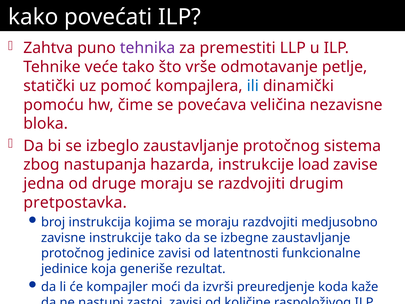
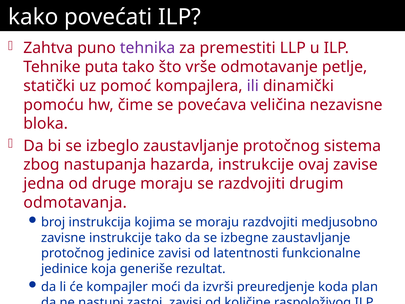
veće: veće -> puta (101, 67)
ili colour: blue -> purple (253, 86)
load: load -> ovaj (314, 165)
pretpostavka: pretpostavka -> odmotavanja (75, 202)
kaže: kaže -> plan (365, 287)
